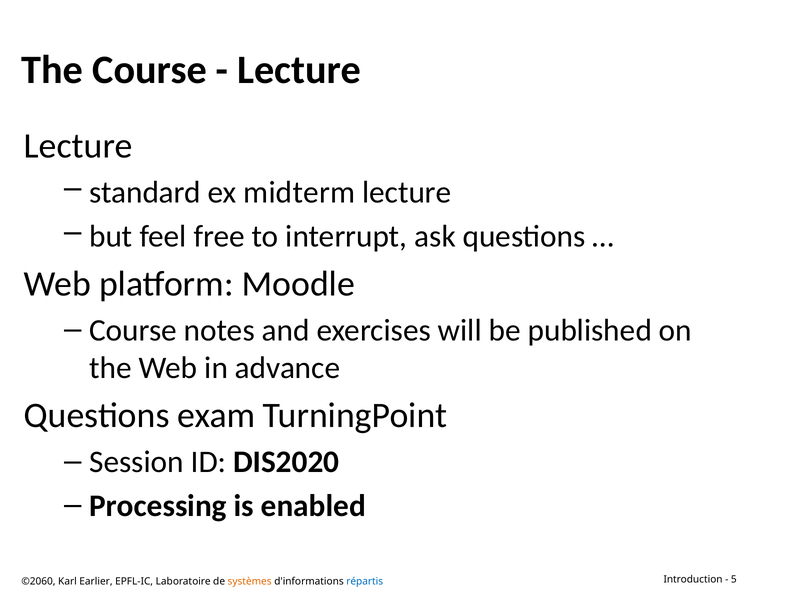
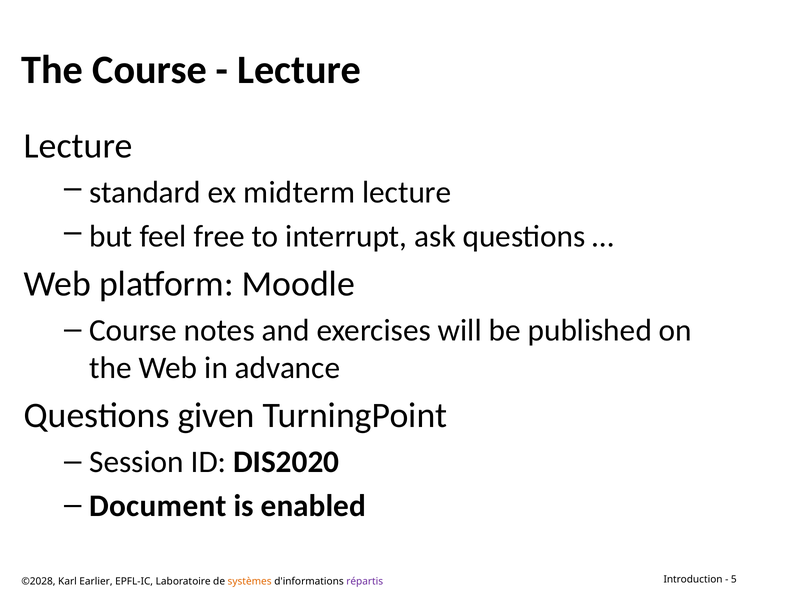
exam: exam -> given (216, 415)
Processing: Processing -> Document (158, 506)
©2060: ©2060 -> ©2028 (39, 581)
répartis colour: blue -> purple (365, 581)
